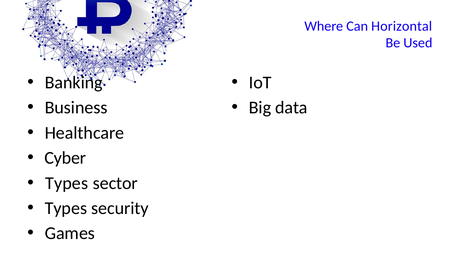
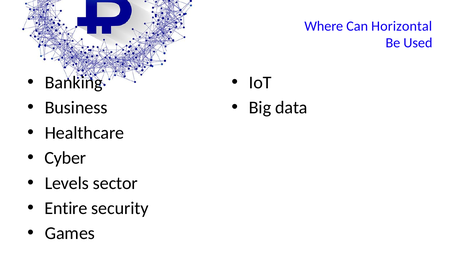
Types: Types -> Levels (67, 183)
Types: Types -> Entire (66, 209)
